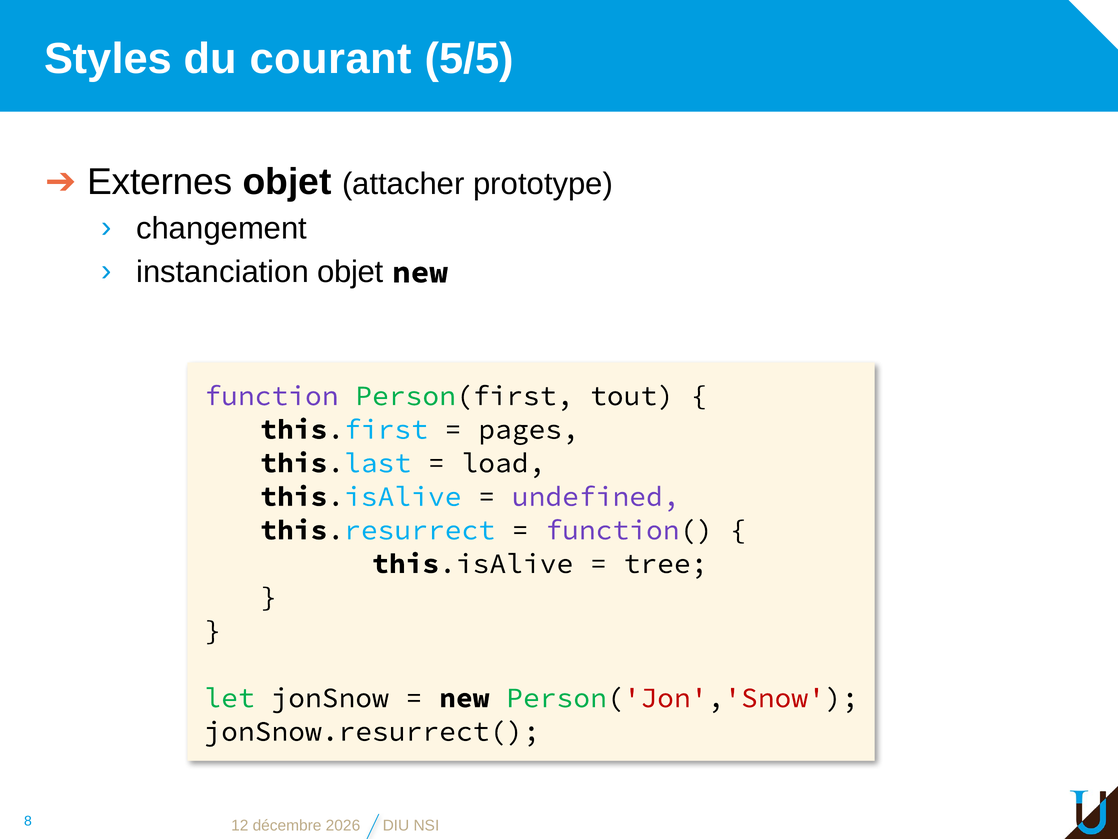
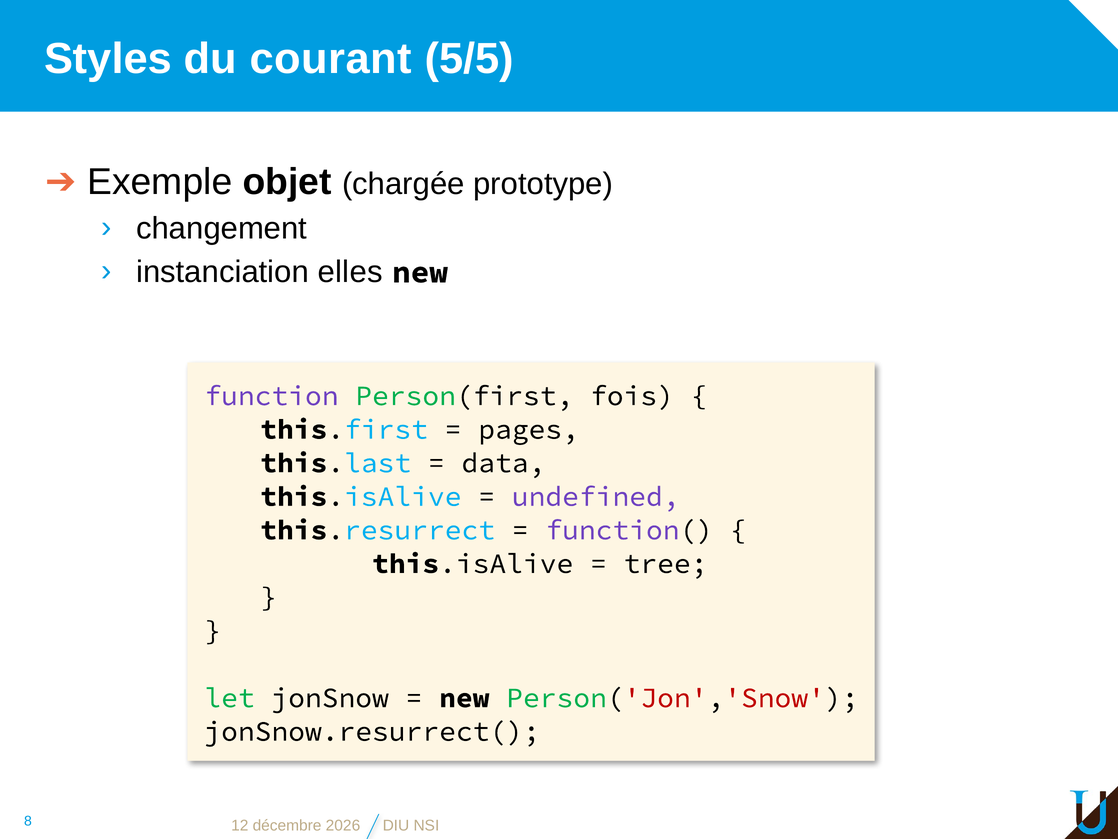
Externes: Externes -> Exemple (160, 182)
attacher: attacher -> chargée (403, 184)
instanciation objet: objet -> elles (350, 272)
tout: tout -> fois (632, 396)
load: load -> data (503, 463)
